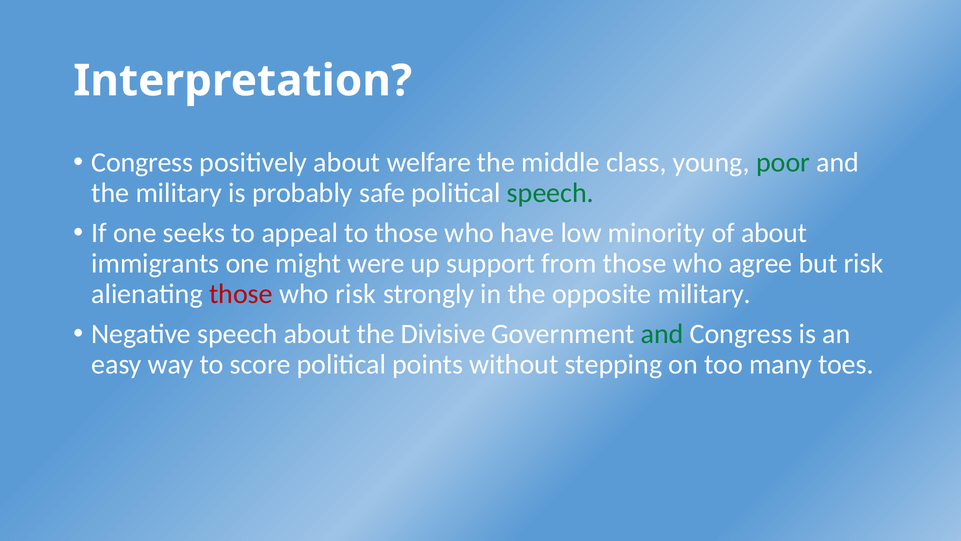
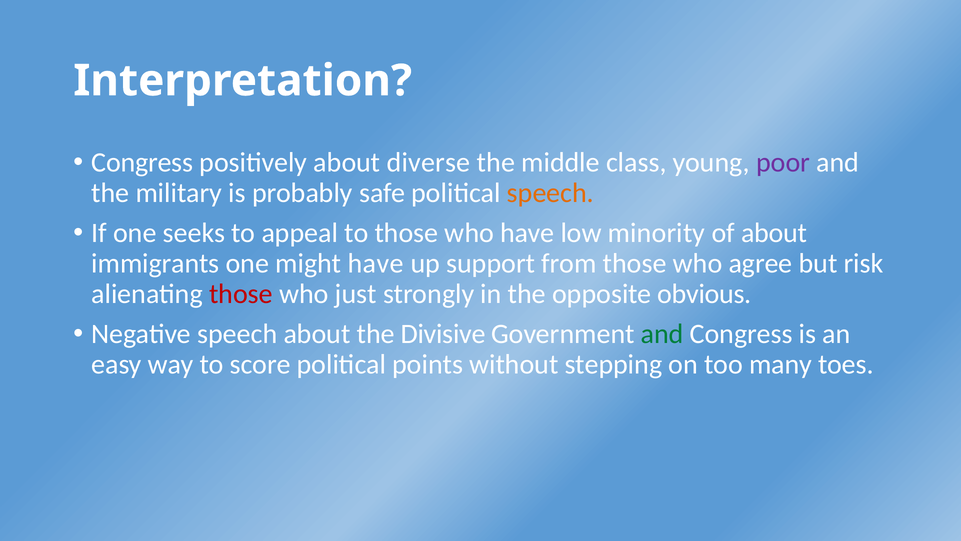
welfare: welfare -> diverse (429, 162)
poor colour: green -> purple (783, 162)
speech colour: green -> orange (550, 193)
might were: were -> have (376, 263)
who risk: risk -> just (356, 294)
opposite military: military -> obvious (704, 294)
